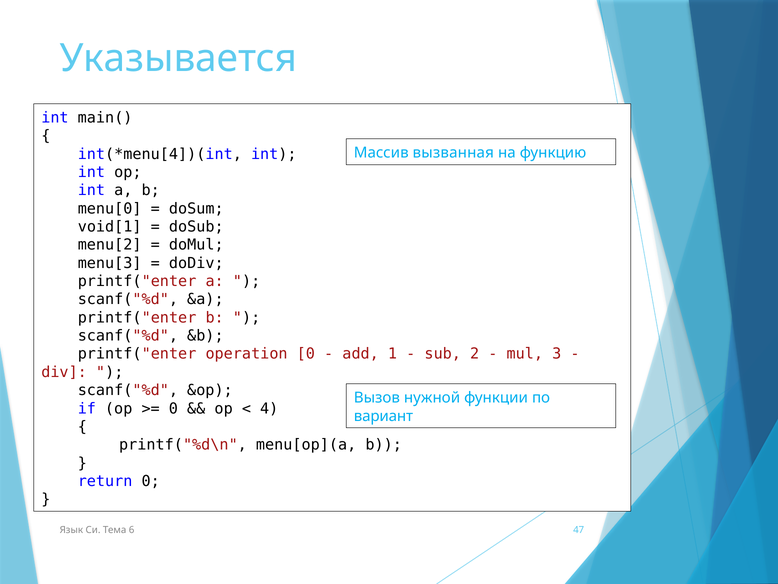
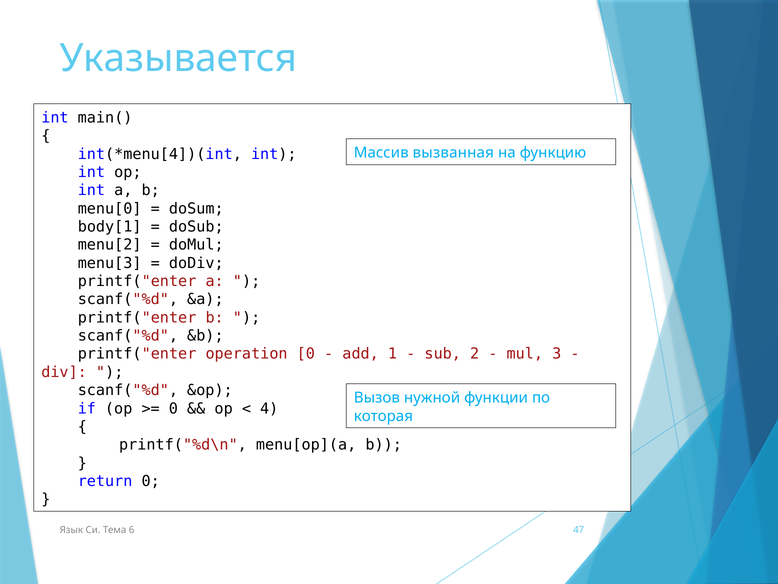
void[1: void[1 -> body[1 (110, 227)
вариант: вариант -> которая (383, 416)
